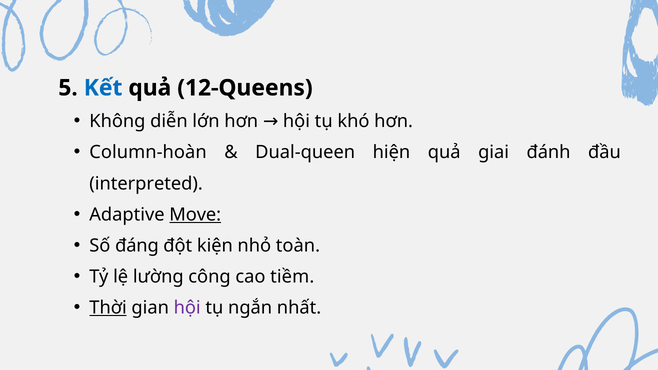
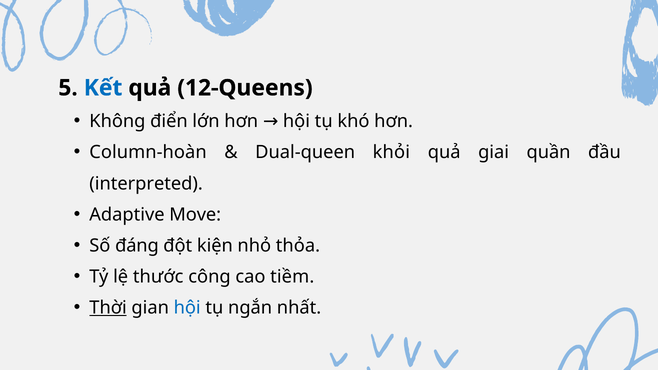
diễn: diễn -> điển (169, 121)
hiện: hiện -> khỏi (391, 152)
đánh: đánh -> quần (549, 152)
Move underline: present -> none (195, 215)
toàn: toàn -> thỏa (298, 246)
lường: lường -> thước (158, 277)
hội colour: purple -> blue (187, 308)
